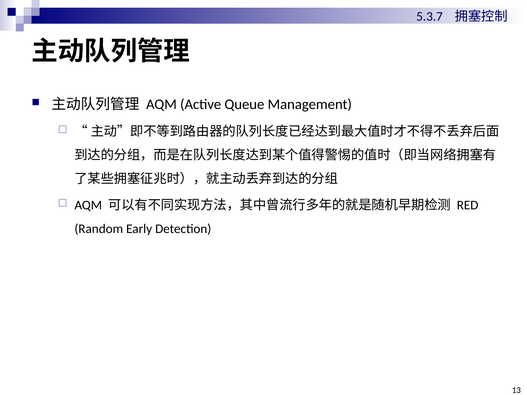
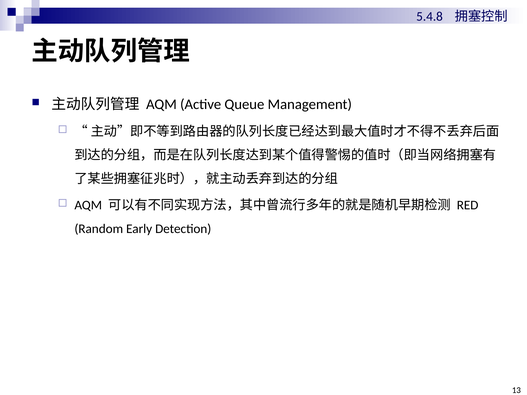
5.3.7: 5.3.7 -> 5.4.8 (430, 16)
